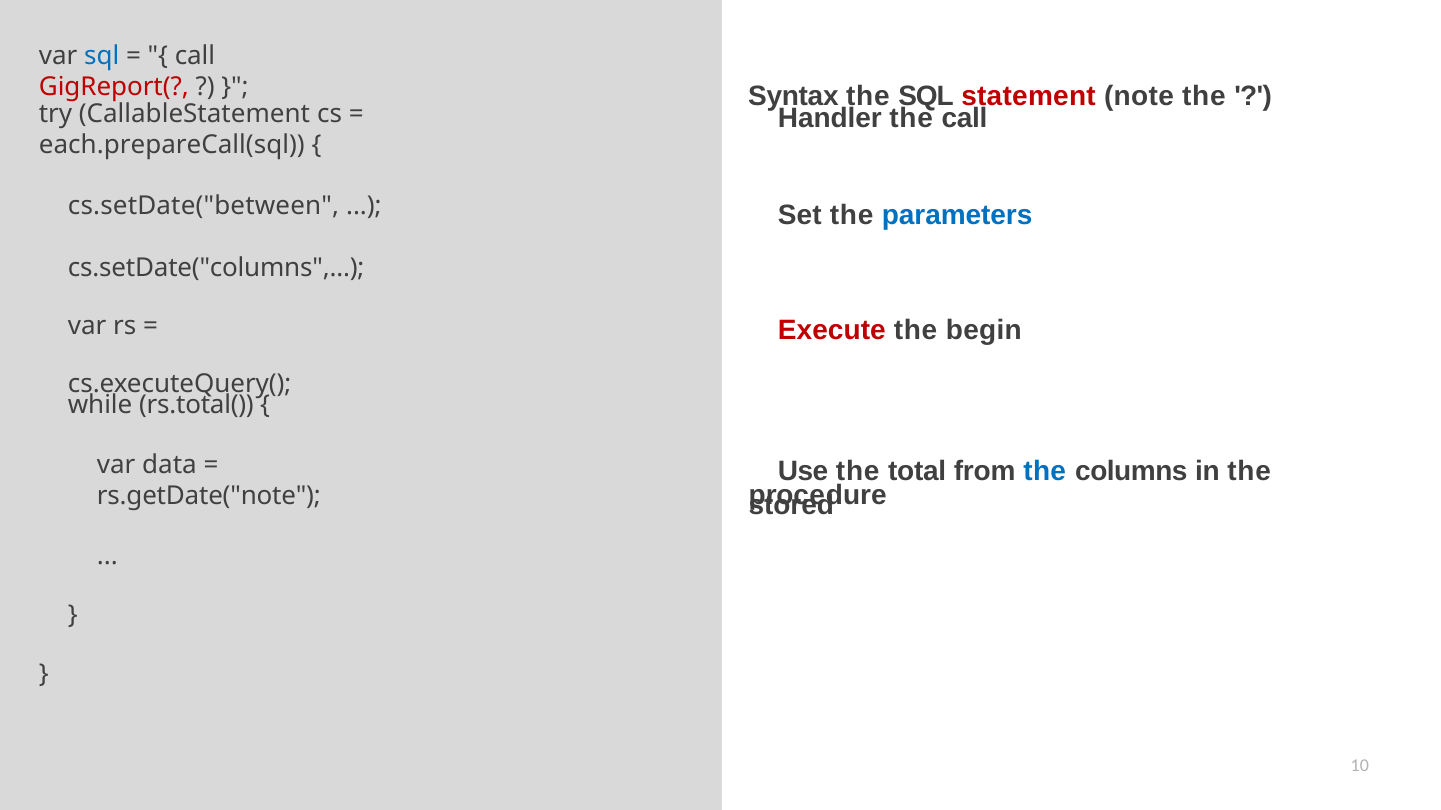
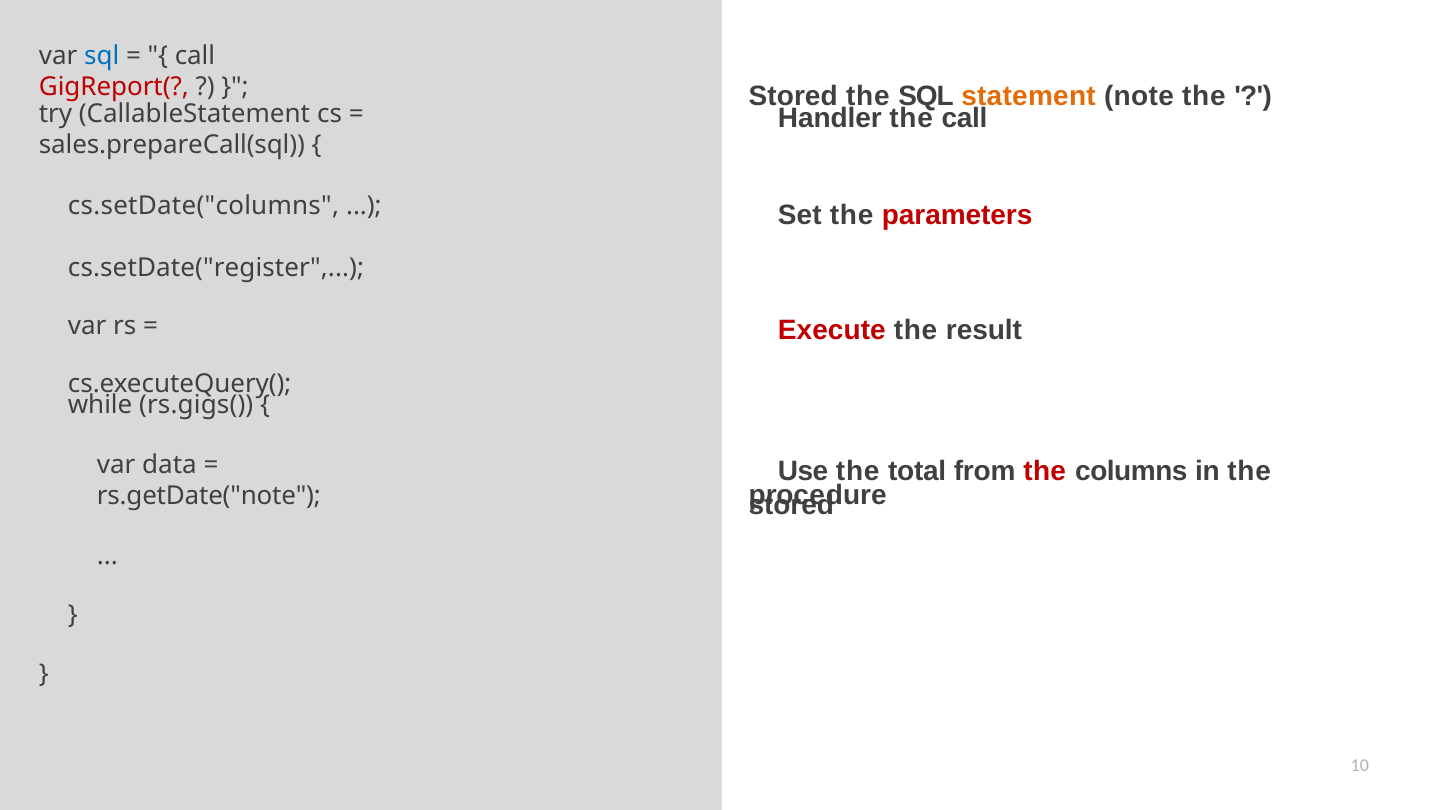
Syntax: Syntax -> Stored (793, 96)
statement colour: red -> orange (1028, 96)
each.prepareCall(sql: each.prepareCall(sql -> sales.prepareCall(sql (172, 145)
cs.setDate("between: cs.setDate("between -> cs.setDate("columns (203, 206)
parameters colour: blue -> red (957, 215)
cs.setDate("columns: cs.setDate("columns -> cs.setDate("register (216, 268)
begin: begin -> result (984, 331)
rs.total(: rs.total( -> rs.gigs( (196, 405)
the colour: blue -> red (1045, 472)
